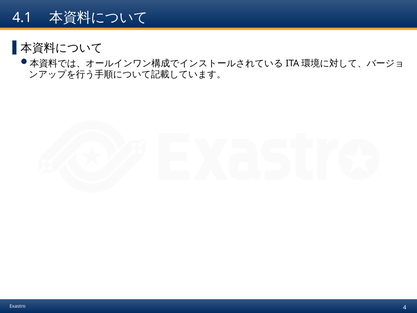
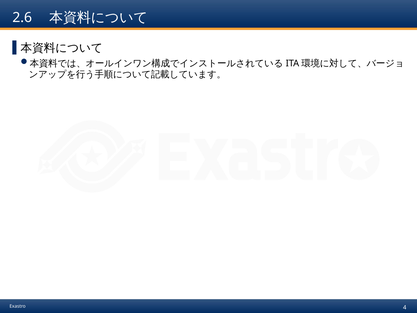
4.1: 4.1 -> 2.6 (22, 18)
